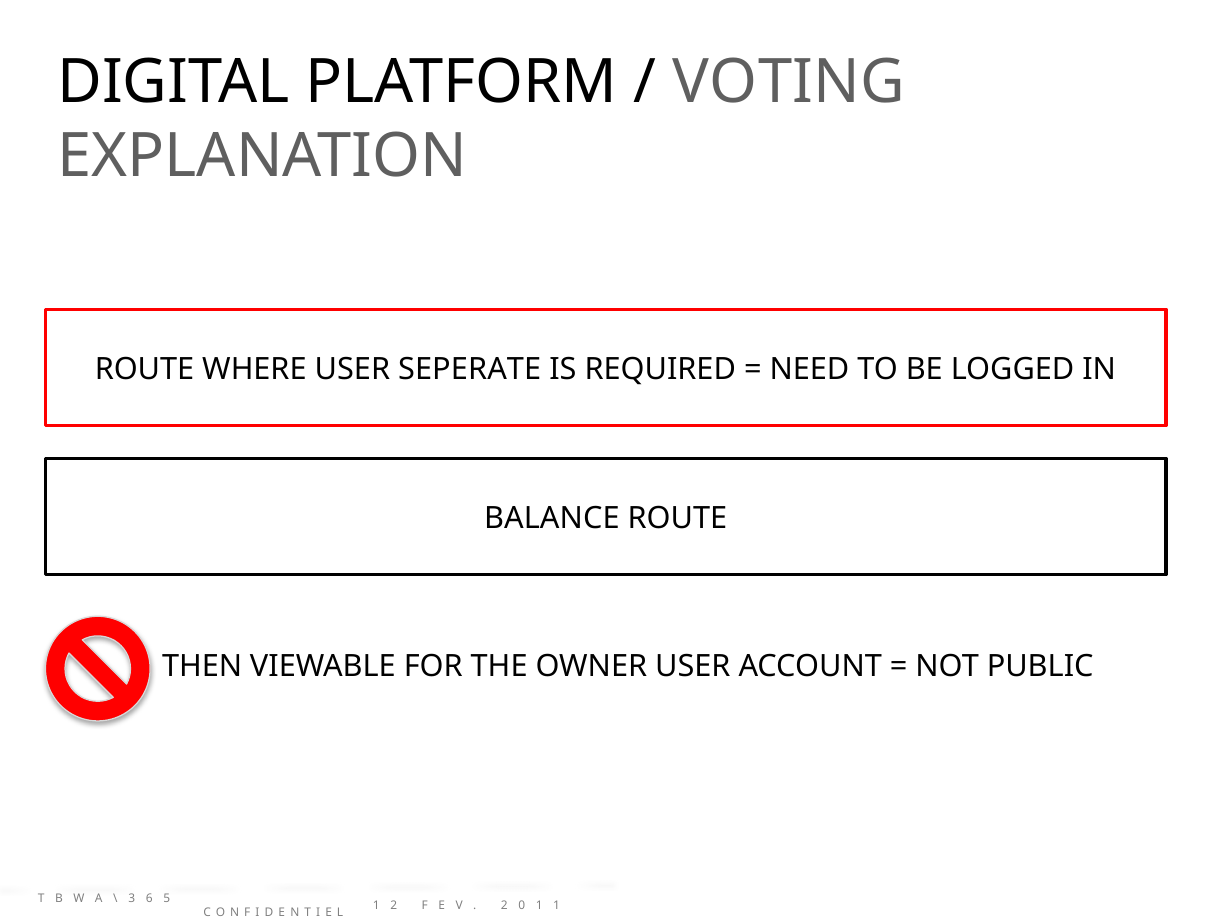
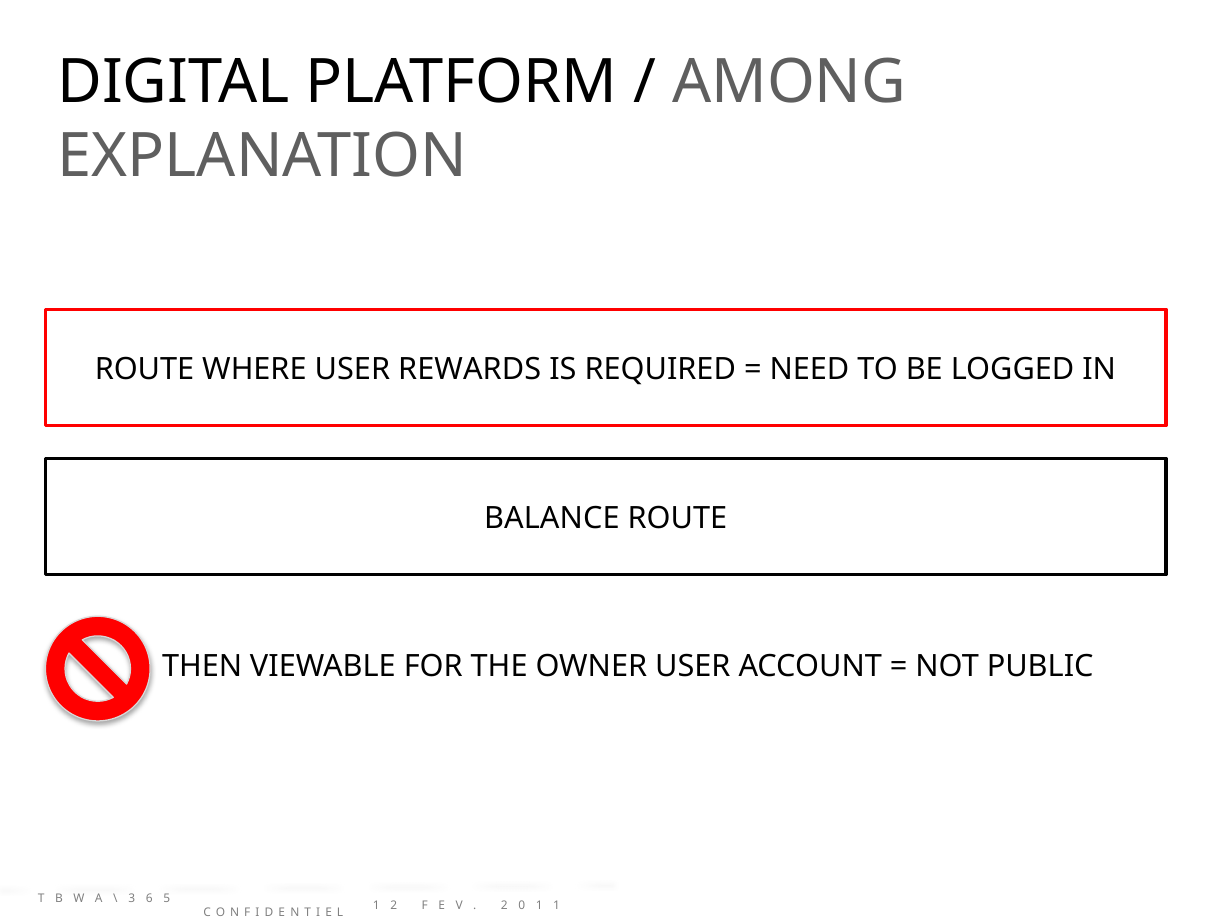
VOTING: VOTING -> AMONG (789, 82)
SEPERATE: SEPERATE -> REWARDS (470, 369)
